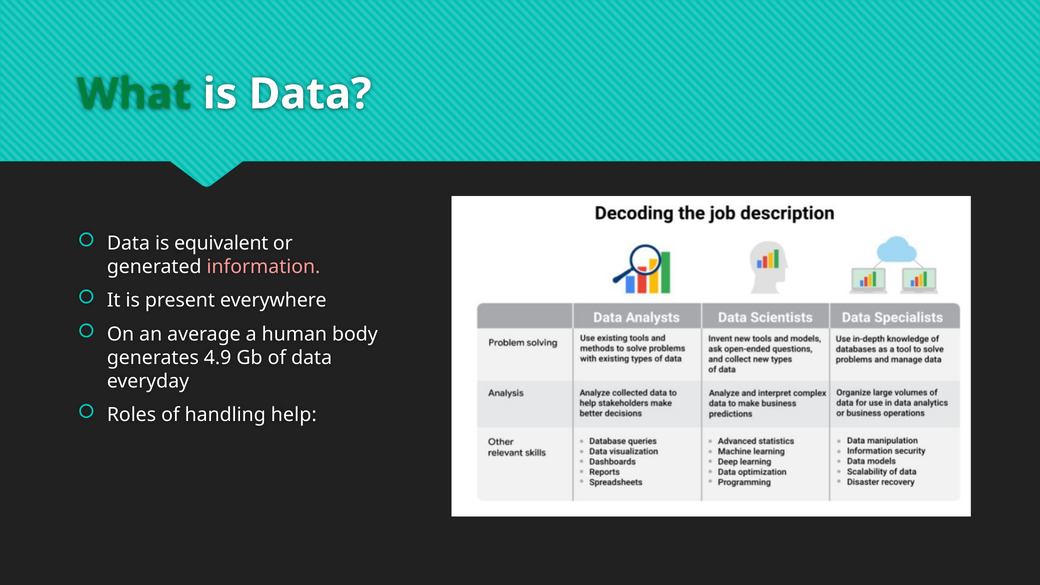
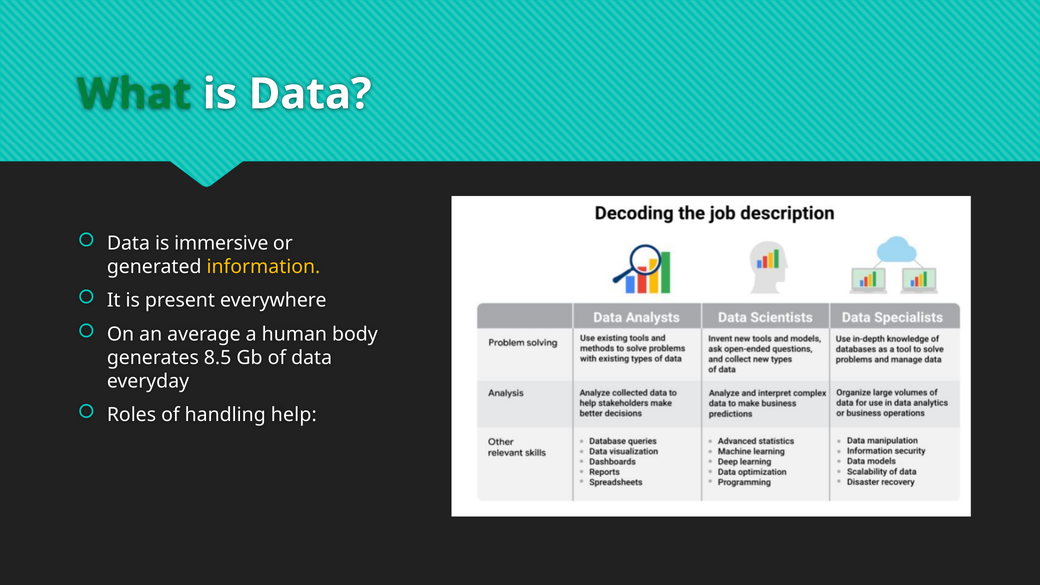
equivalent: equivalent -> immersive (221, 243)
information colour: pink -> yellow (263, 267)
4.9: 4.9 -> 8.5 (218, 358)
